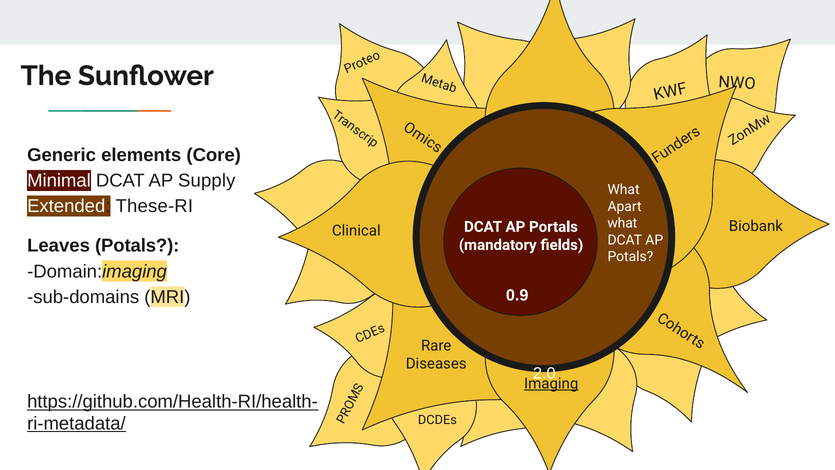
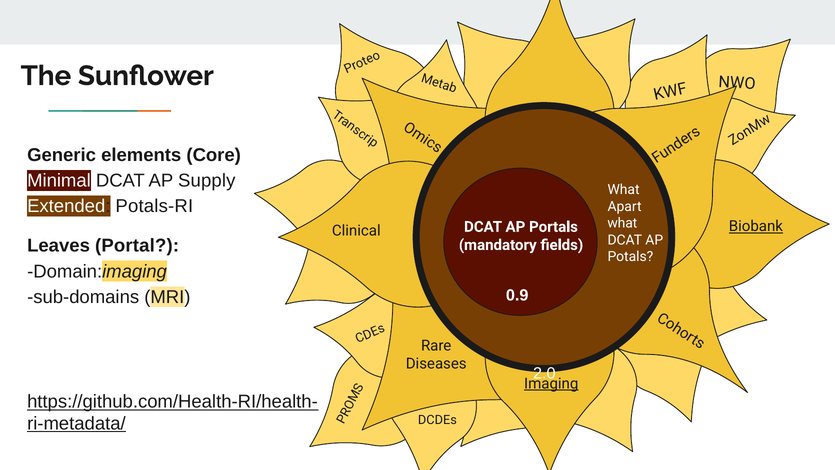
These-RI: These-RI -> Potals-RI (154, 206)
Biobank underline: none -> present (756, 226)
Leaves Potals: Potals -> Portal (137, 246)
